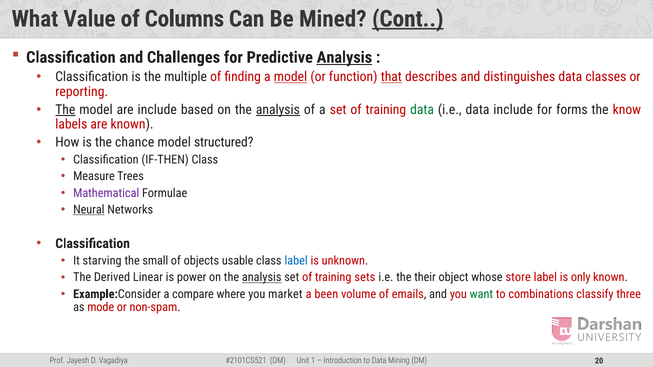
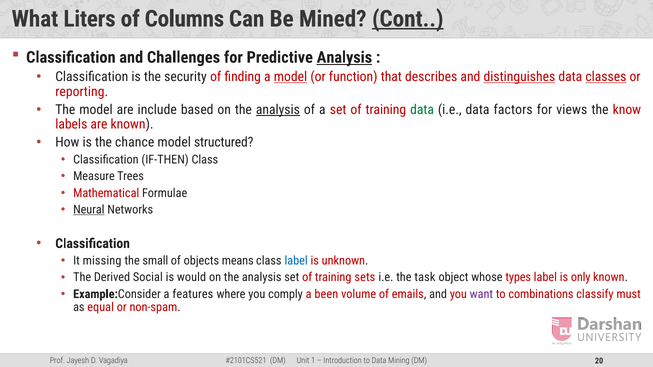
Value: Value -> Liters (90, 19)
multiple: multiple -> security (185, 77)
that underline: present -> none (391, 77)
distinguishes underline: none -> present (519, 77)
classes underline: none -> present (606, 77)
The underline: present -> none (65, 110)
data include: include -> factors (513, 110)
forms: forms -> views (572, 110)
Mathematical colour: purple -> red (106, 193)
starving: starving -> missing (102, 261)
usable: usable -> means (238, 261)
Linear: Linear -> Social (148, 278)
power: power -> would (192, 278)
analysis underline: present -> none (262, 278)
their: their -> task (425, 278)
store: store -> types (518, 278)
compare: compare -> features (193, 294)
market: market -> comply (285, 294)
want colour: green -> purple (481, 294)
three: three -> must (629, 294)
mode: mode -> equal (101, 308)
